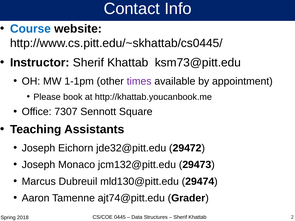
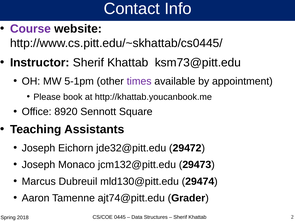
Course colour: blue -> purple (31, 29)
1-1pm: 1-1pm -> 5-1pm (79, 81)
7307: 7307 -> 8920 (66, 112)
